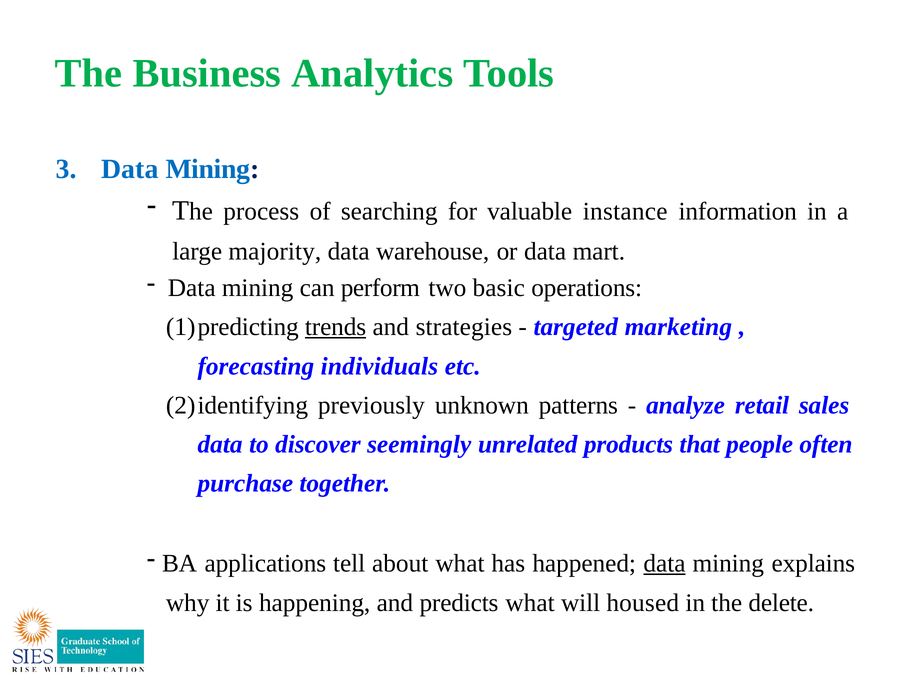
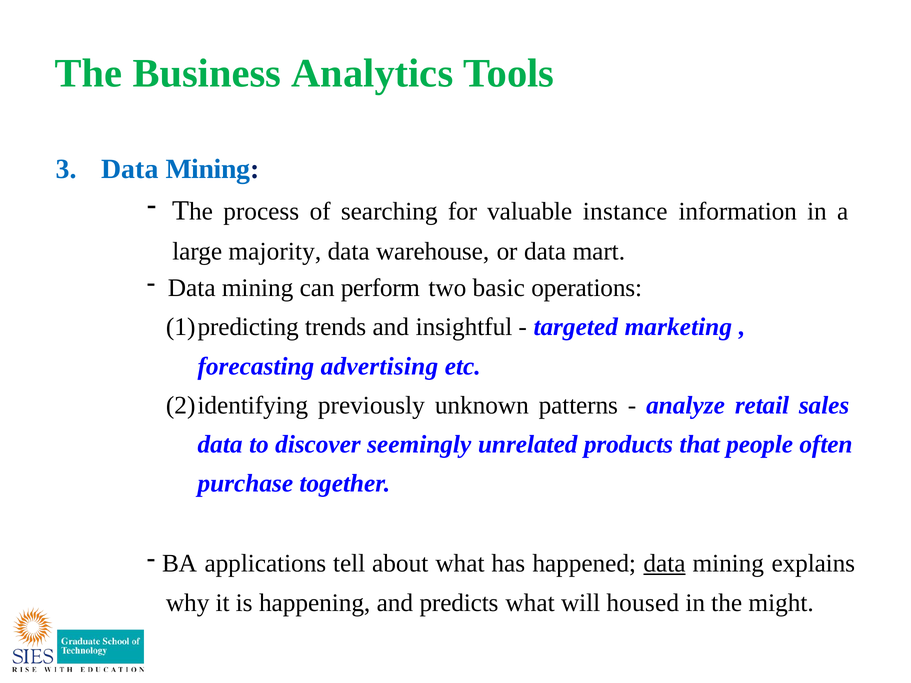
trends underline: present -> none (336, 327)
strategies: strategies -> insightful (464, 327)
individuals: individuals -> advertising (379, 366)
delete: delete -> might (781, 603)
